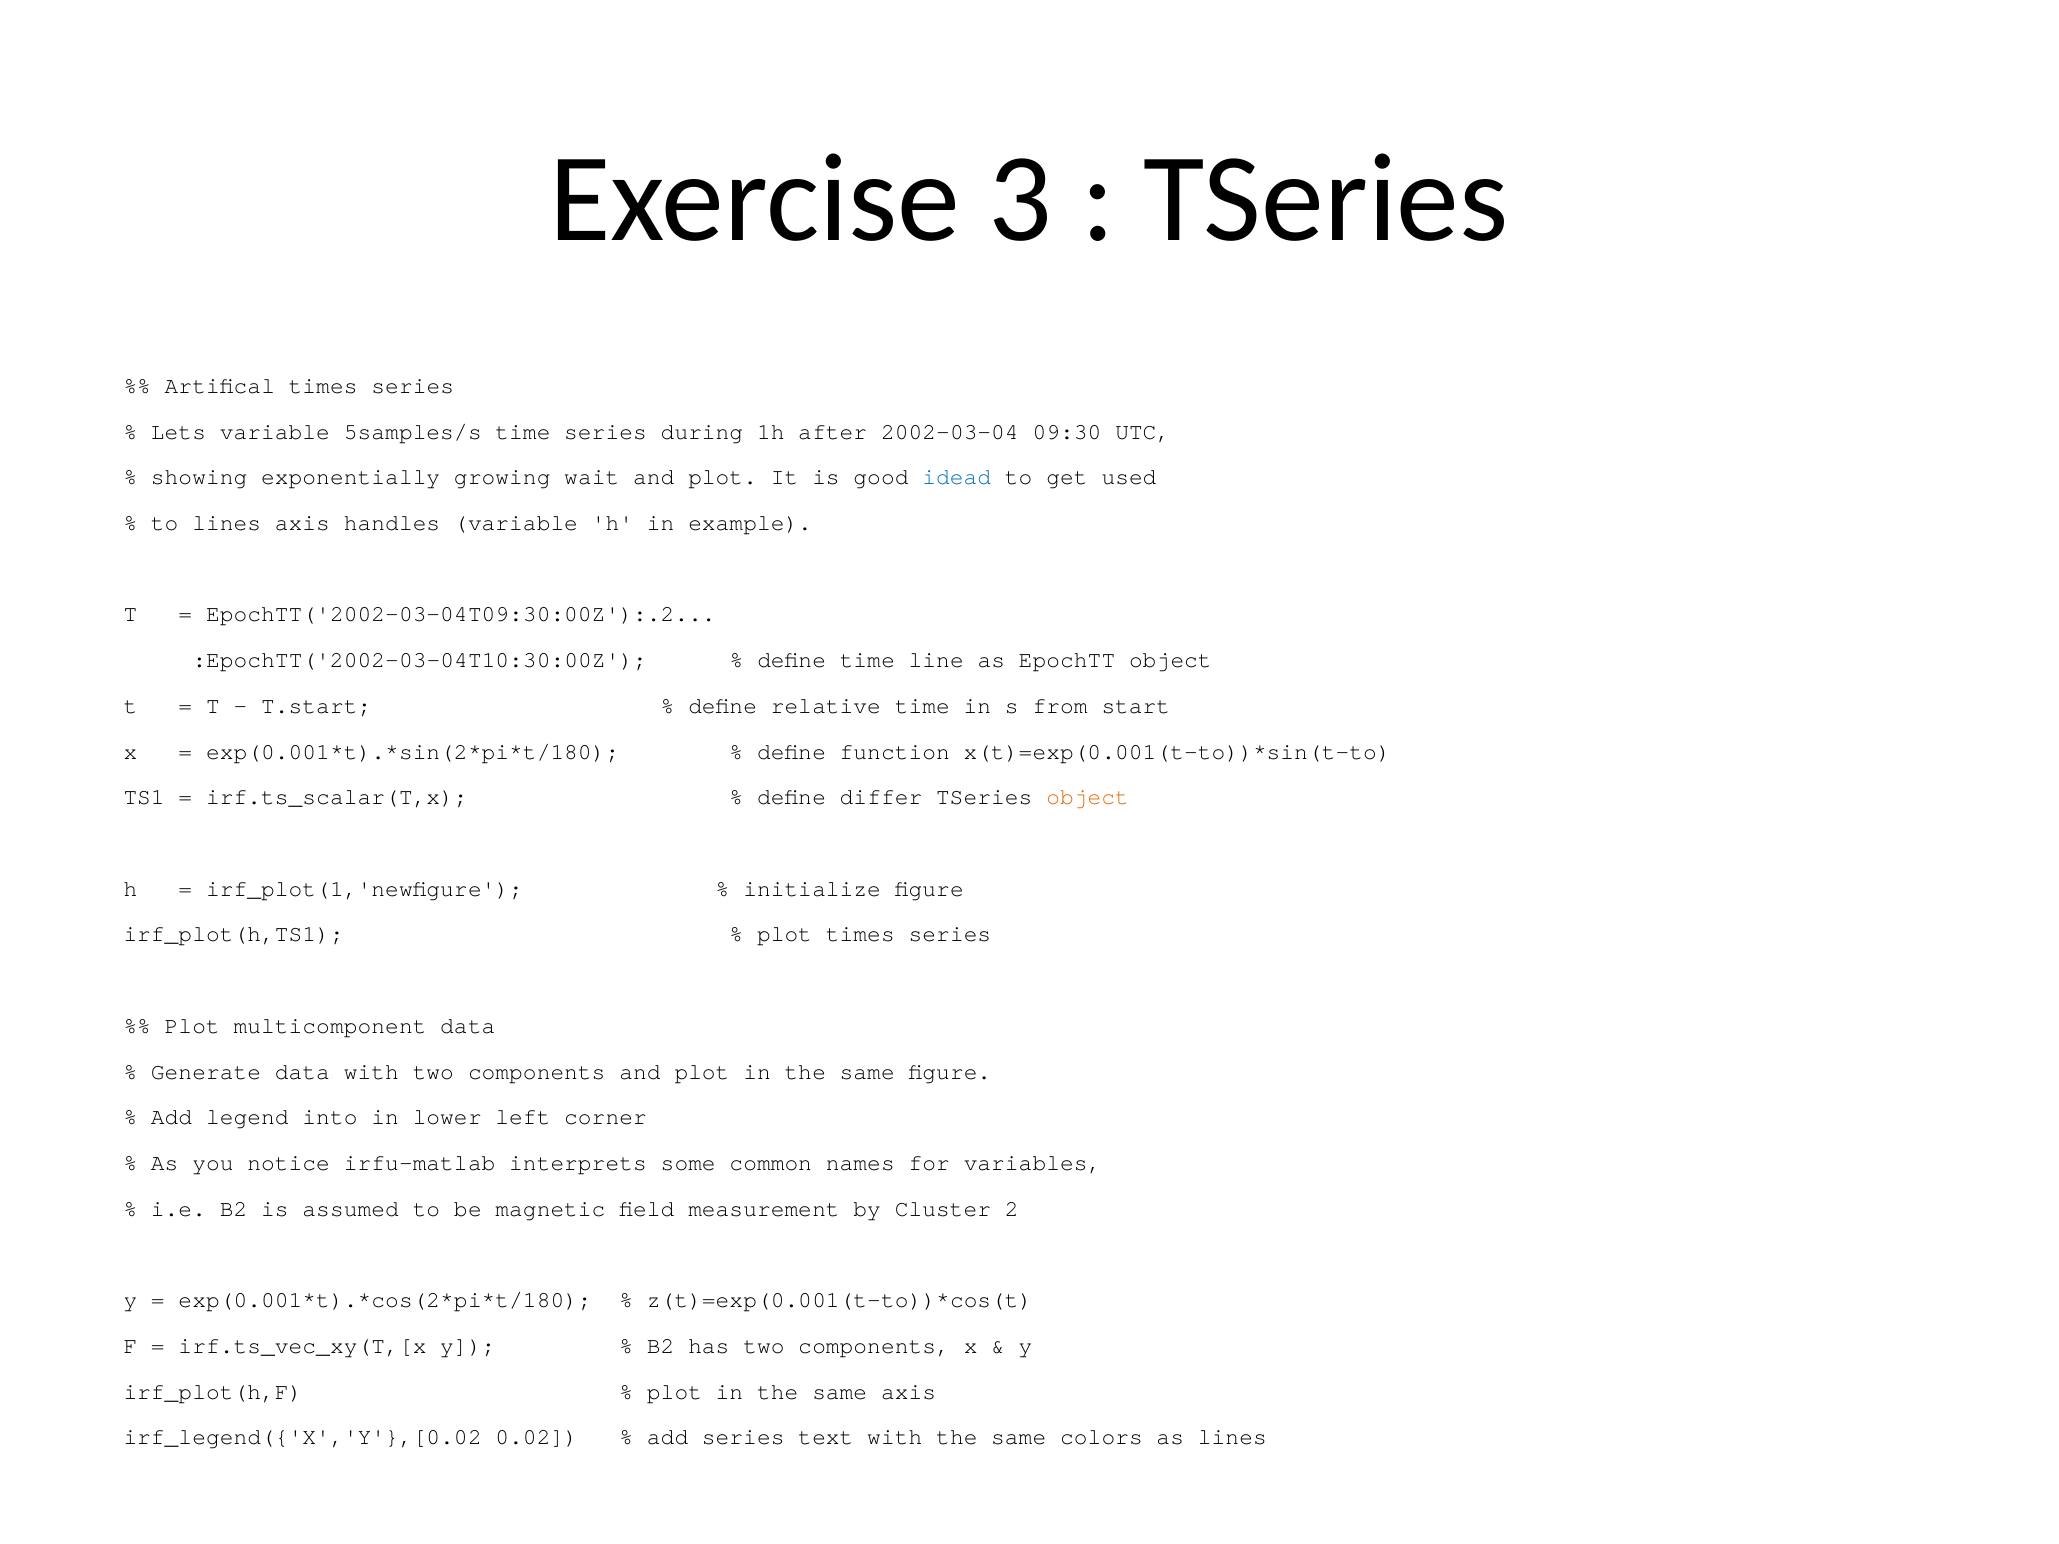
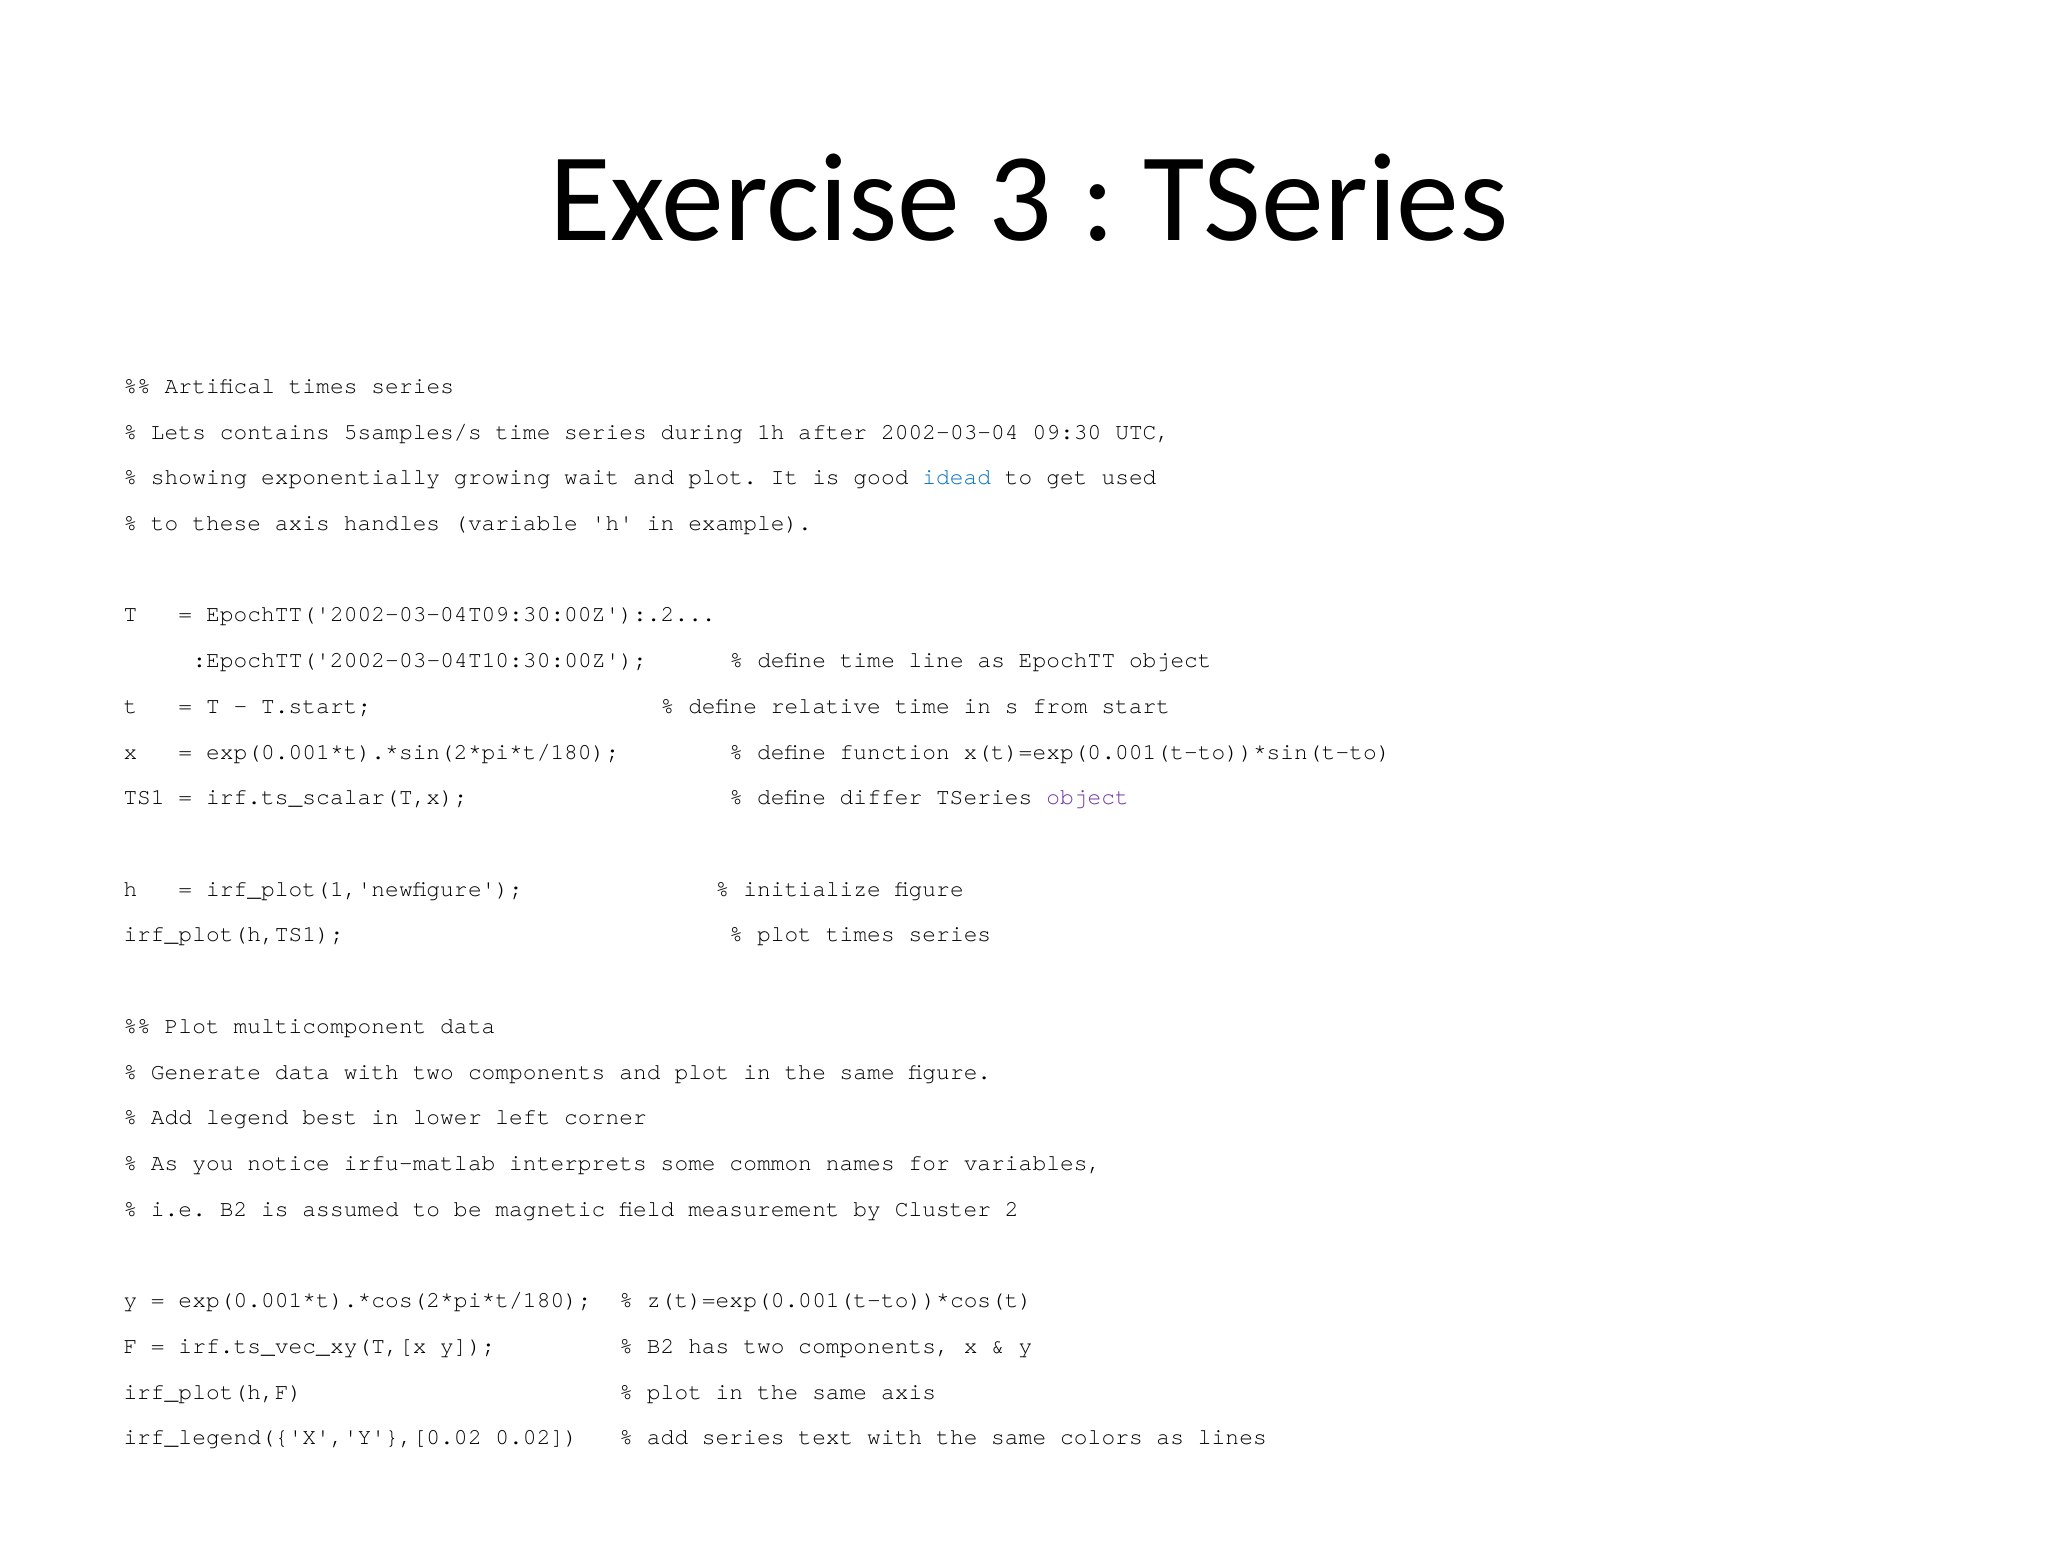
Lets variable: variable -> contains (275, 432)
to lines: lines -> these (227, 523)
object colour: orange -> purple (1088, 797)
into: into -> best (330, 1117)
